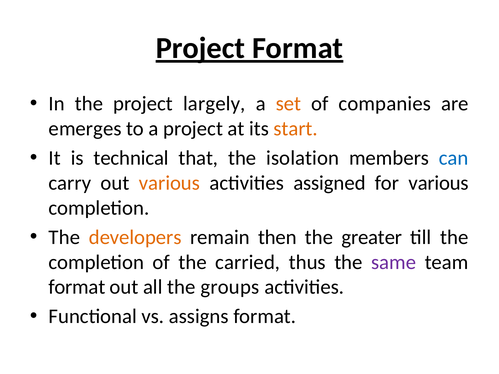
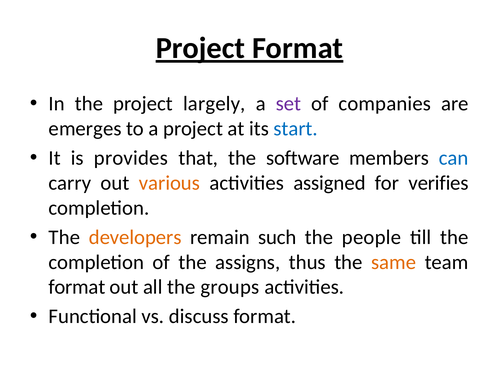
set colour: orange -> purple (288, 104)
start colour: orange -> blue (296, 129)
technical: technical -> provides (131, 158)
isolation: isolation -> software (303, 158)
for various: various -> verifies (439, 183)
then: then -> such (277, 237)
greater: greater -> people (372, 237)
carried: carried -> assigns (248, 262)
same colour: purple -> orange (394, 262)
assigns: assigns -> discuss (199, 317)
